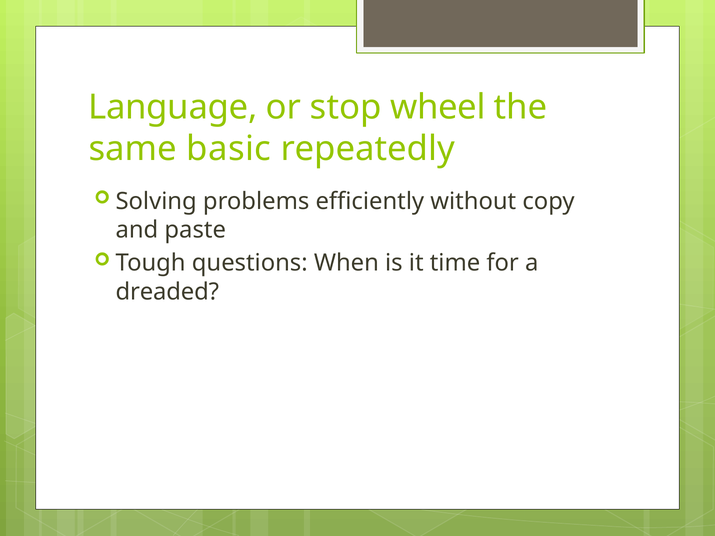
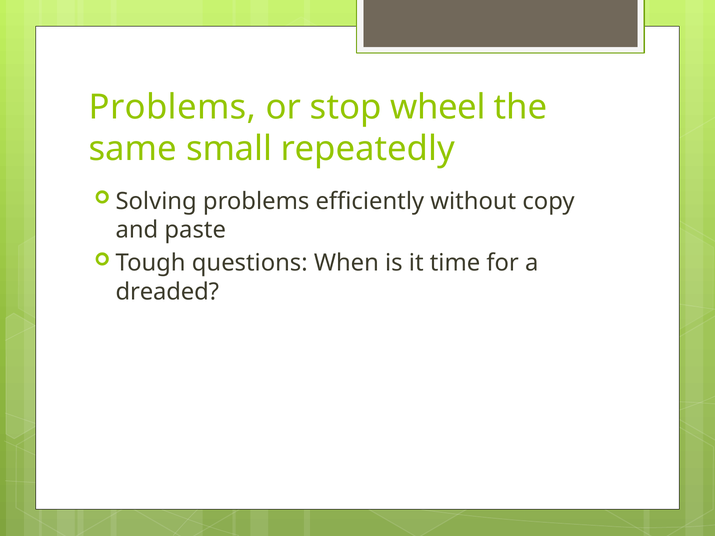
Language: Language -> Problems (172, 107)
basic: basic -> small (229, 149)
